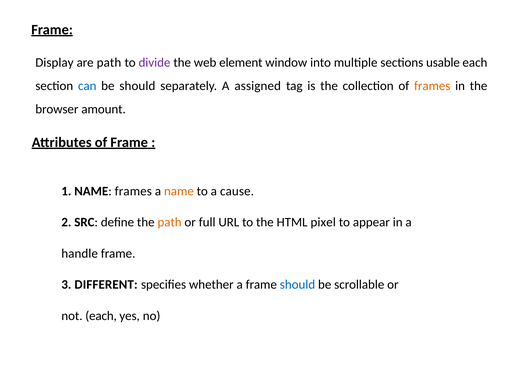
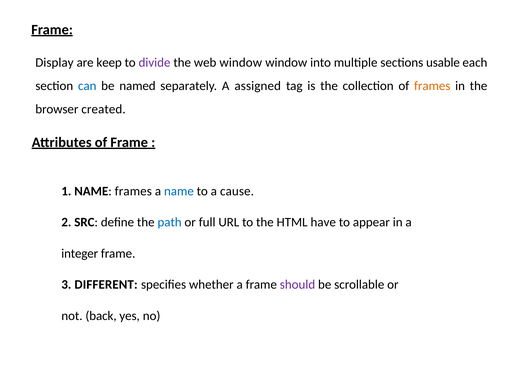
are path: path -> keep (109, 62)
web element: element -> window (241, 62)
be should: should -> named (137, 86)
amount: amount -> created (104, 109)
name colour: orange -> blue (179, 191)
path colour: orange -> blue (170, 222)
pixel: pixel -> have (323, 222)
handle: handle -> integer (80, 253)
should colour: blue -> purple (297, 284)
not each: each -> back (101, 315)
